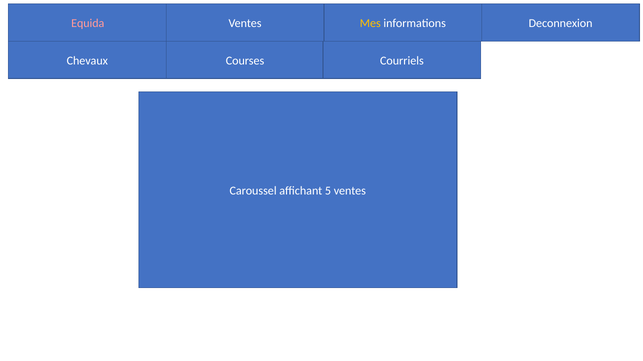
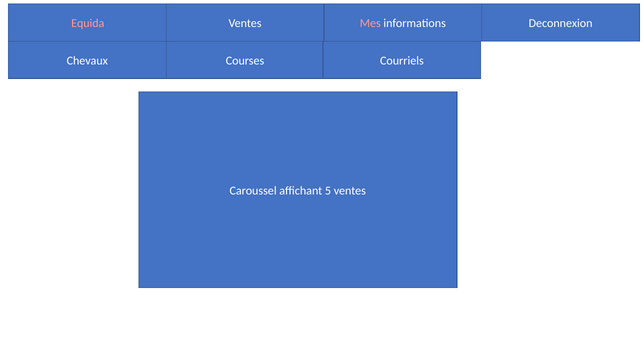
Mes colour: yellow -> pink (370, 23)
